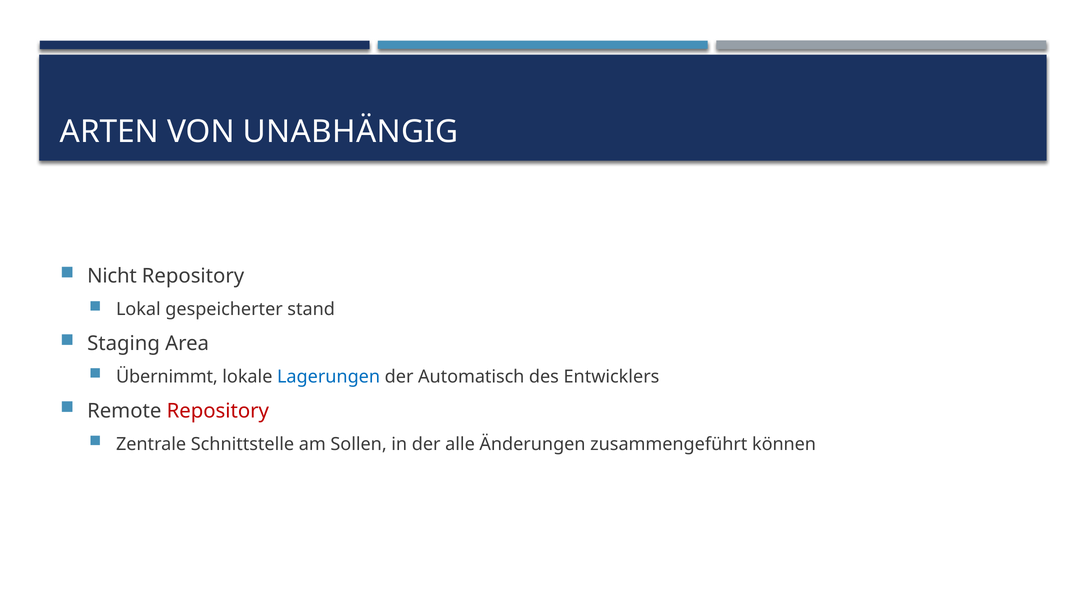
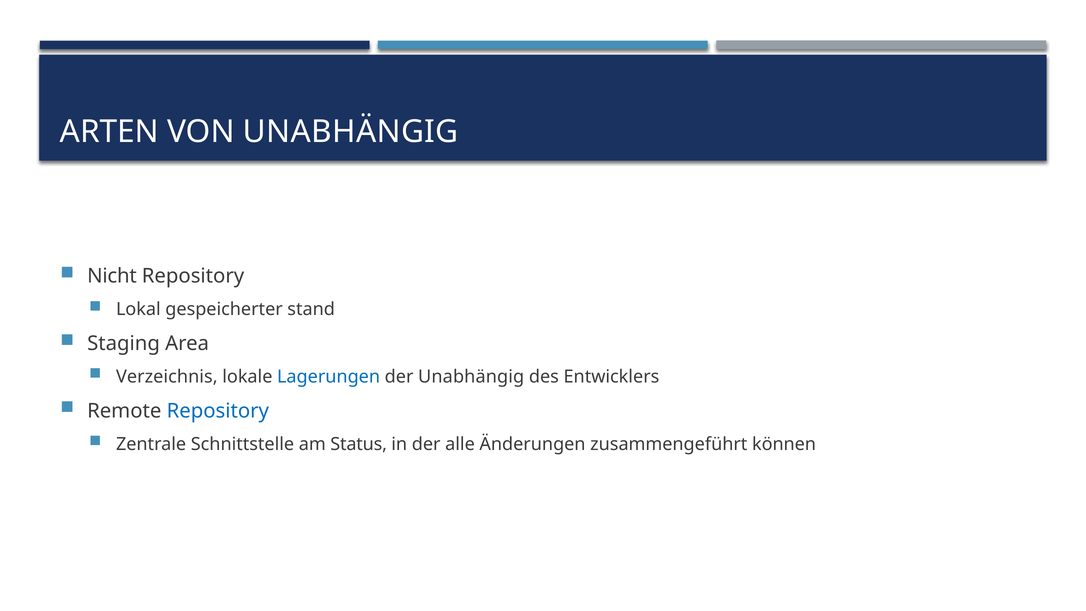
Übernimmt: Übernimmt -> Verzeichnis (167, 377)
der Automatisch: Automatisch -> Unabhängig (471, 377)
Repository colour: red -> blue (218, 411)
Sollen: Sollen -> Status (359, 444)
